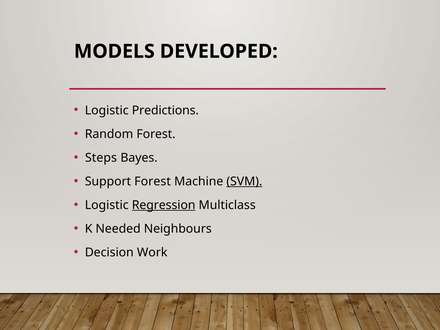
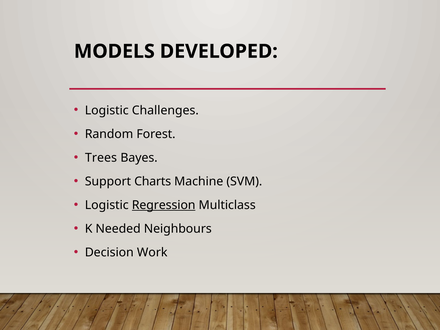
Predictions: Predictions -> Challenges (165, 110)
Steps: Steps -> Trees (101, 158)
Support Forest: Forest -> Charts (153, 181)
SVM underline: present -> none (244, 181)
